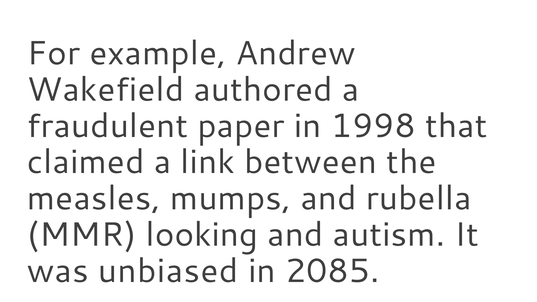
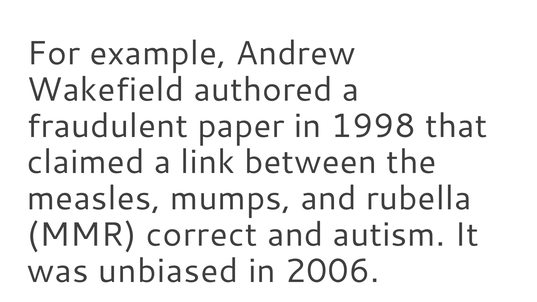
looking: looking -> correct (202, 235)
2085: 2085 -> 2006 (332, 271)
